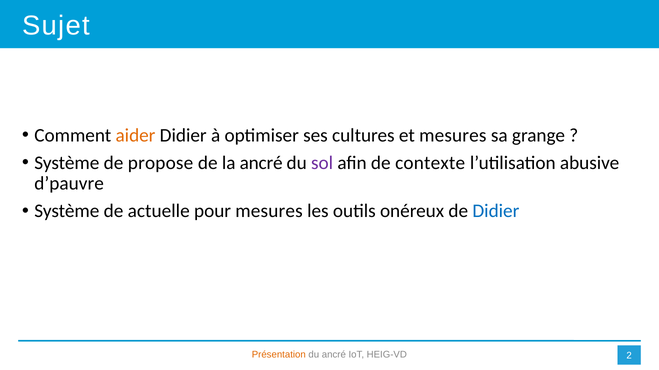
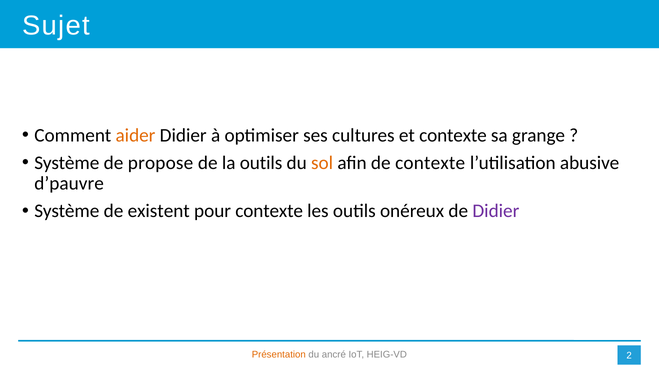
et mesures: mesures -> contexte (453, 136)
la ancré: ancré -> outils (261, 163)
sol colour: purple -> orange (322, 163)
actuelle: actuelle -> existent (159, 211)
pour mesures: mesures -> contexte (269, 211)
Didier colour: blue -> purple (496, 211)
